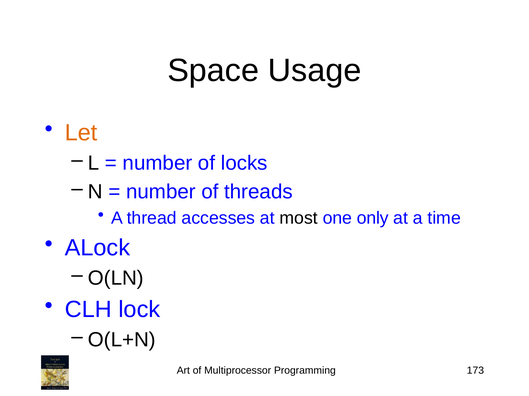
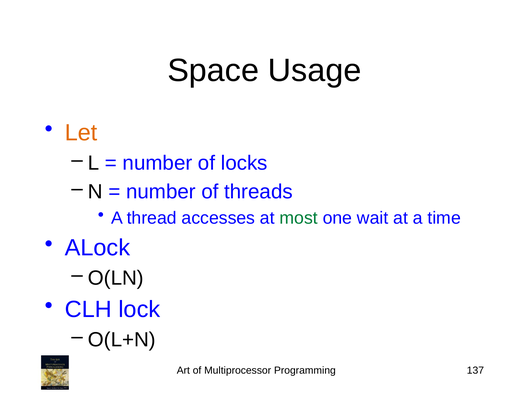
most colour: black -> green (299, 218)
only: only -> wait (373, 218)
173: 173 -> 137 (475, 371)
